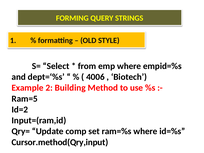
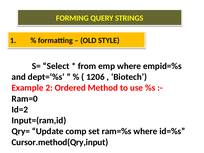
4006: 4006 -> 1206 (95, 77)
Building: Building -> Ordered (70, 88)
Ram=5: Ram=5 -> Ram=0 (25, 99)
